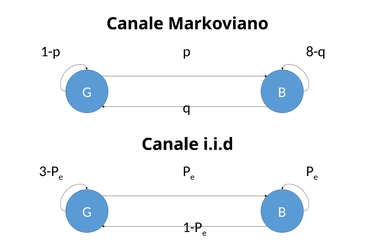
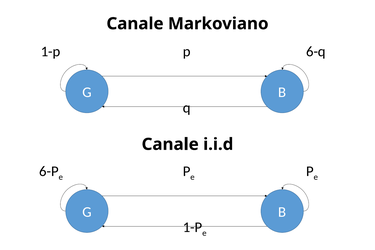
8-q: 8-q -> 6-q (316, 52)
3-P: 3-P -> 6-P (49, 171)
